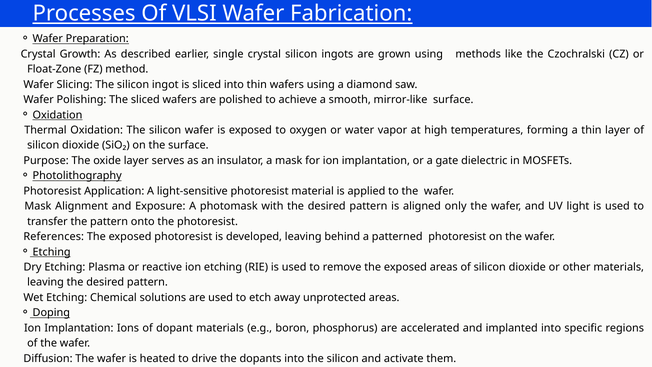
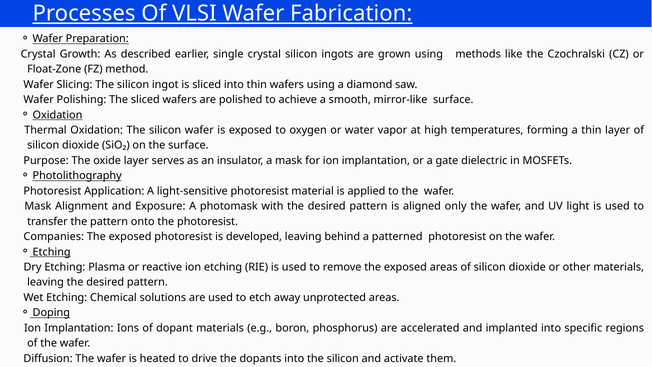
References: References -> Companies (54, 237)
